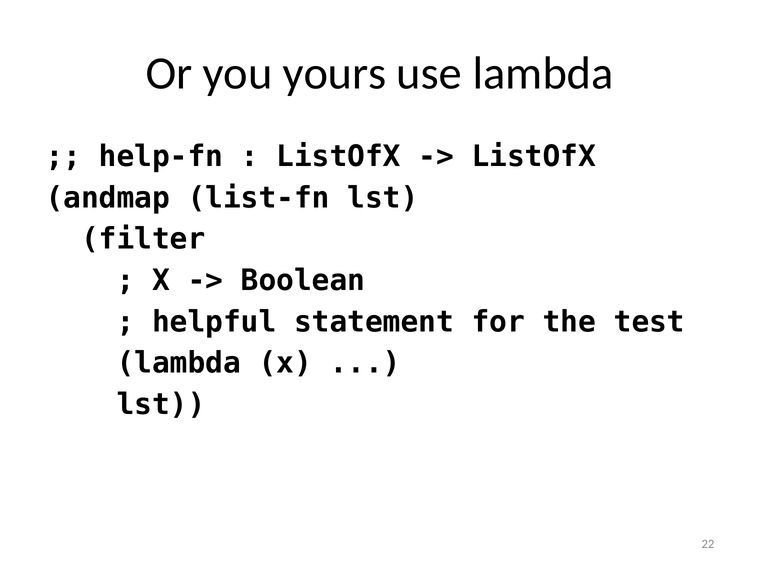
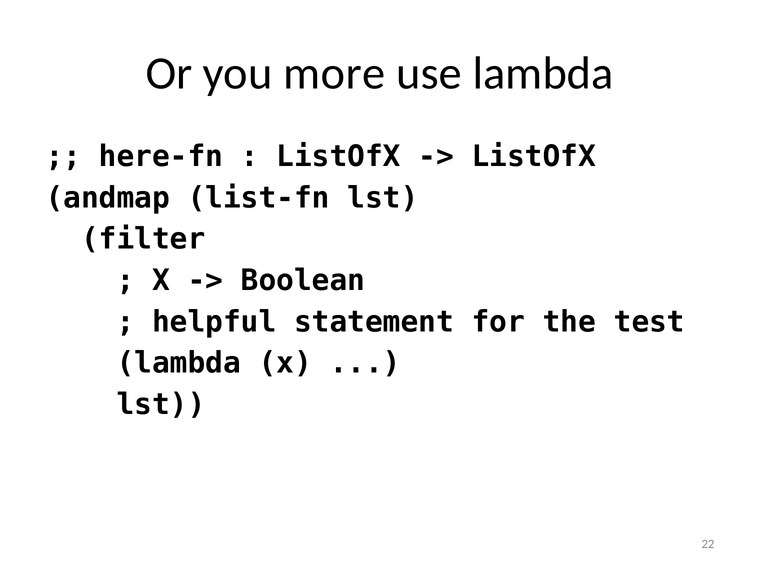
yours: yours -> more (334, 74)
help-fn: help-fn -> here-fn (161, 157)
